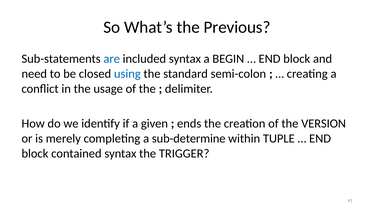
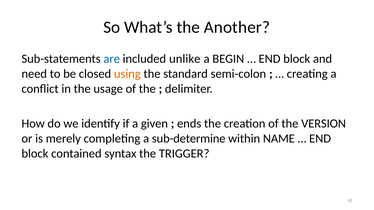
Previous: Previous -> Another (237, 27)
included syntax: syntax -> unlike (185, 59)
using colour: blue -> orange (127, 74)
TUPLE: TUPLE -> NAME (279, 139)
